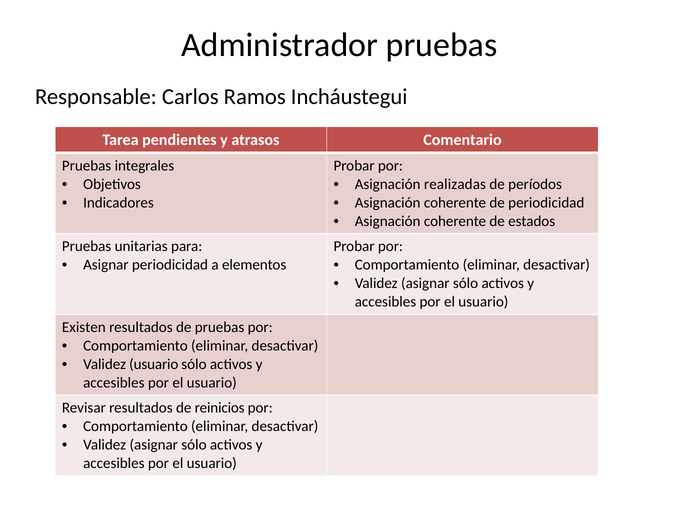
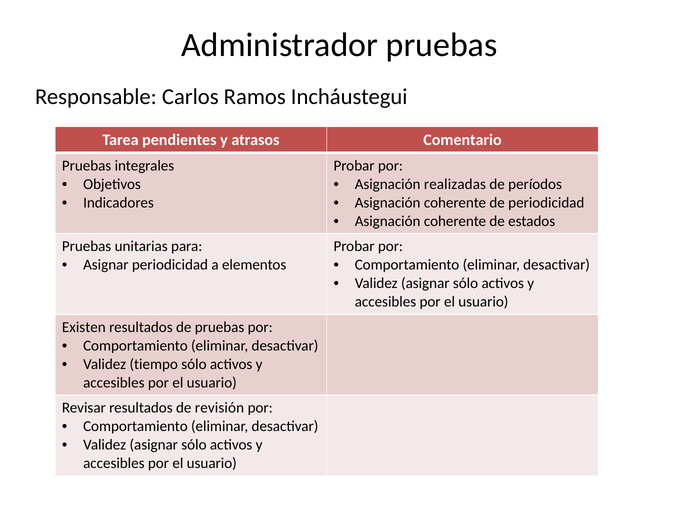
Validez usuario: usuario -> tiempo (154, 364)
reinicios: reinicios -> revisión (219, 407)
